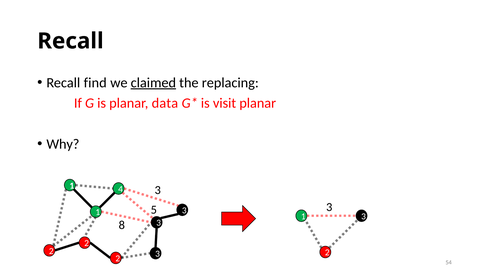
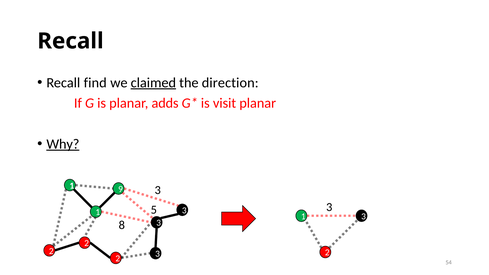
replacing: replacing -> direction (230, 83)
data: data -> adds (165, 103)
Why underline: none -> present (63, 144)
4: 4 -> 9 (121, 189)
